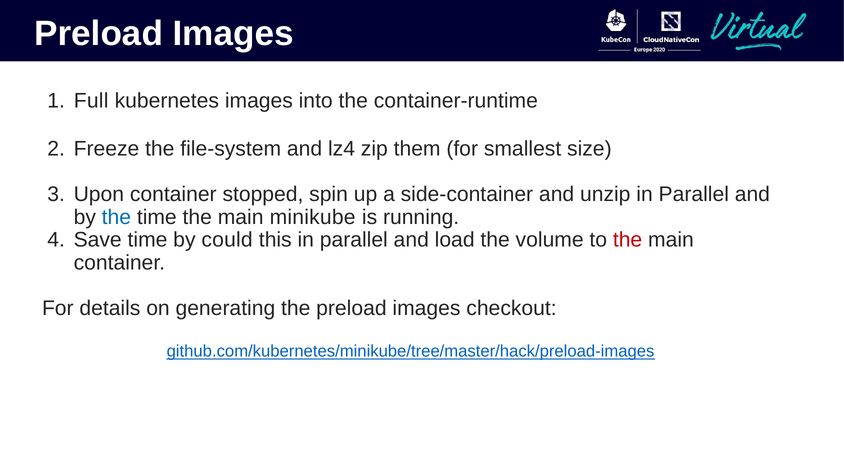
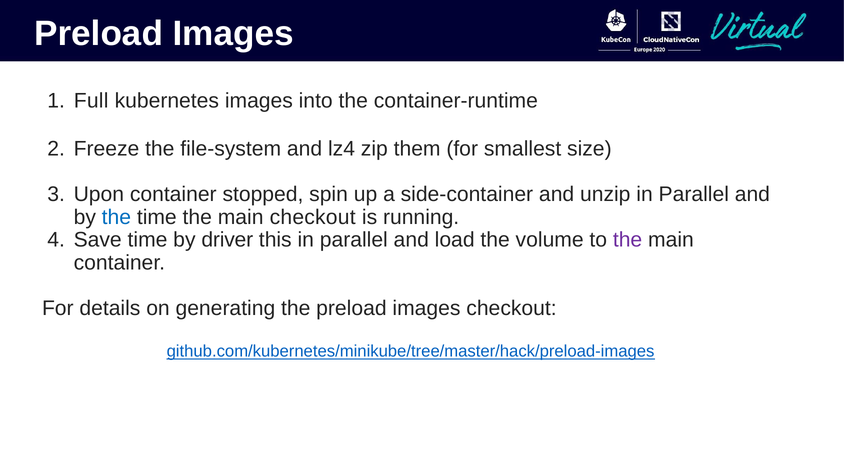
main minikube: minikube -> checkout (313, 217)
could: could -> driver (227, 240)
the colour: red -> purple (628, 240)
